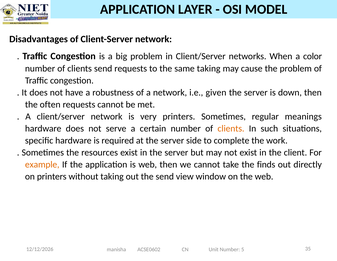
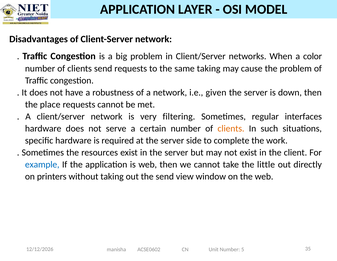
often: often -> place (50, 104)
very printers: printers -> filtering (179, 116)
meanings: meanings -> interfaces (303, 116)
example colour: orange -> blue (42, 164)
finds: finds -> little (266, 164)
